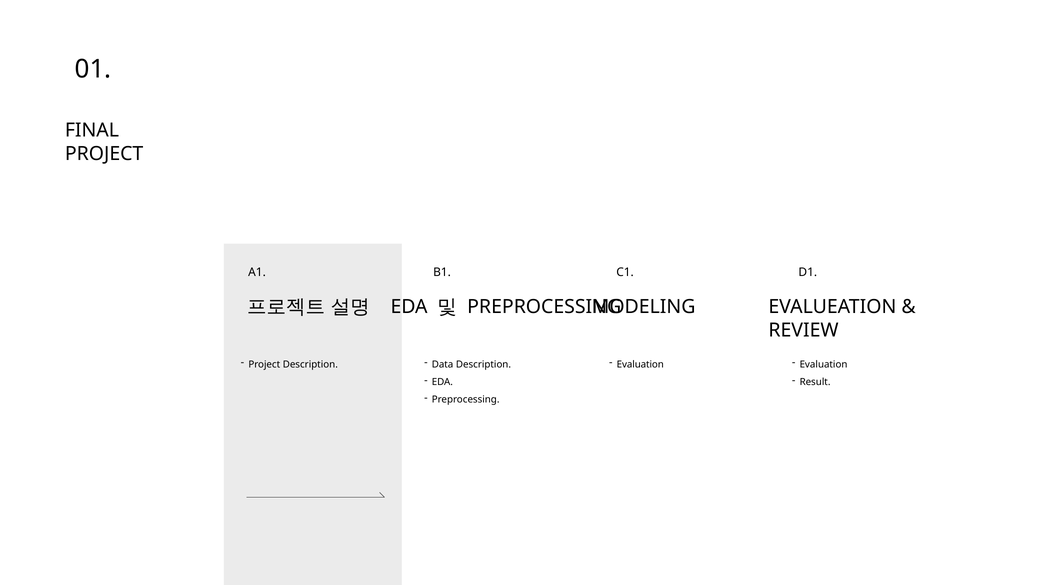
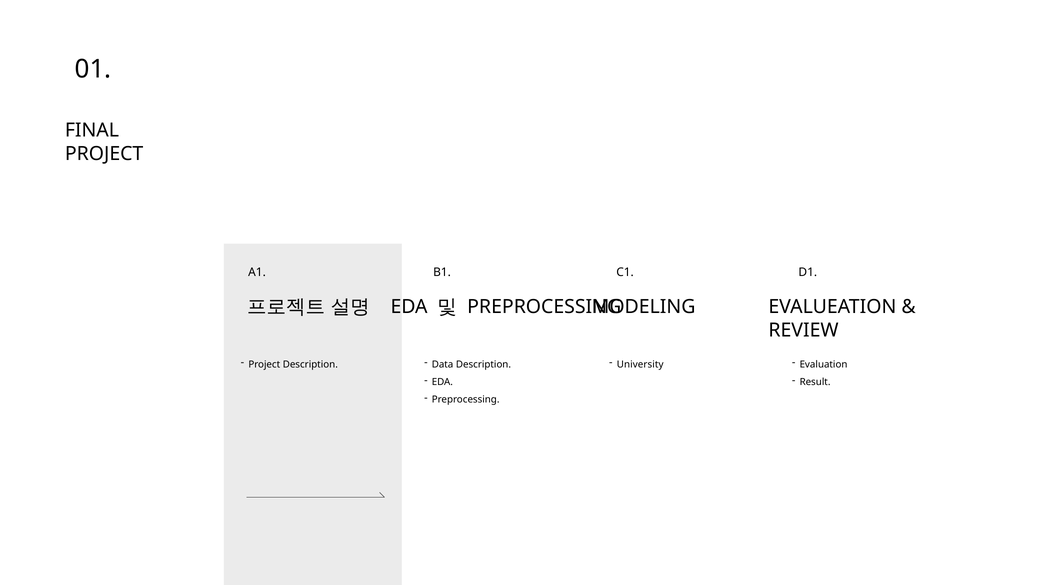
Evaluation: Evaluation -> University (640, 364)
